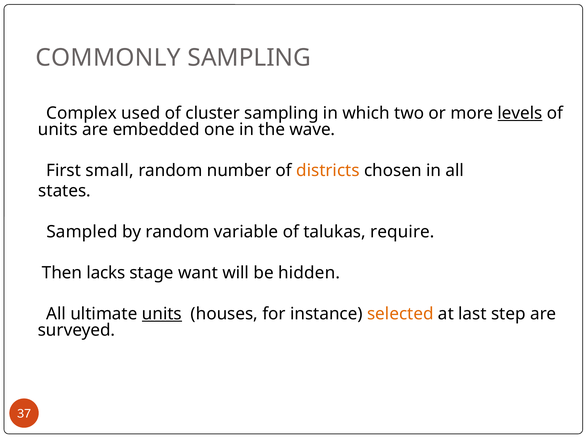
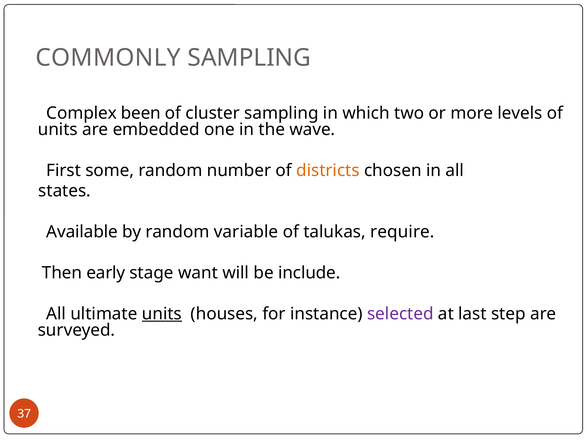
used: used -> been (141, 113)
levels underline: present -> none (520, 113)
small: small -> some (110, 171)
Sampled: Sampled -> Available (82, 232)
lacks: lacks -> early (106, 273)
hidden: hidden -> include (309, 273)
selected colour: orange -> purple (400, 314)
